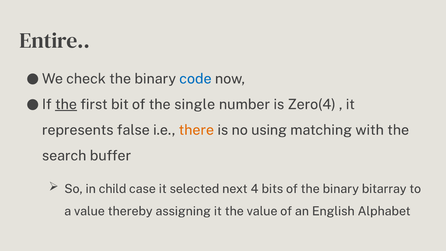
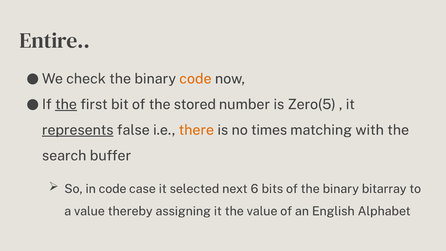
code colour: blue -> orange (195, 79)
single: single -> stored (195, 104)
Zero(4: Zero(4 -> Zero(5 (312, 104)
represents underline: none -> present (78, 130)
using: using -> times (269, 130)
in child: child -> code (113, 189)
4: 4 -> 6 (254, 189)
